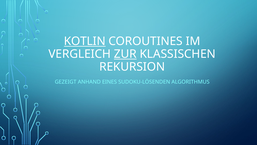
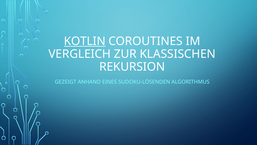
ZUR underline: present -> none (125, 54)
